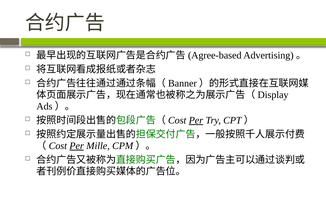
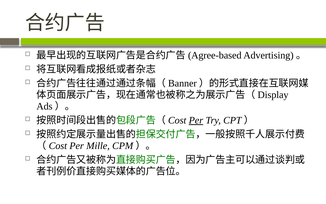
Per underline: present -> none (77, 146)
